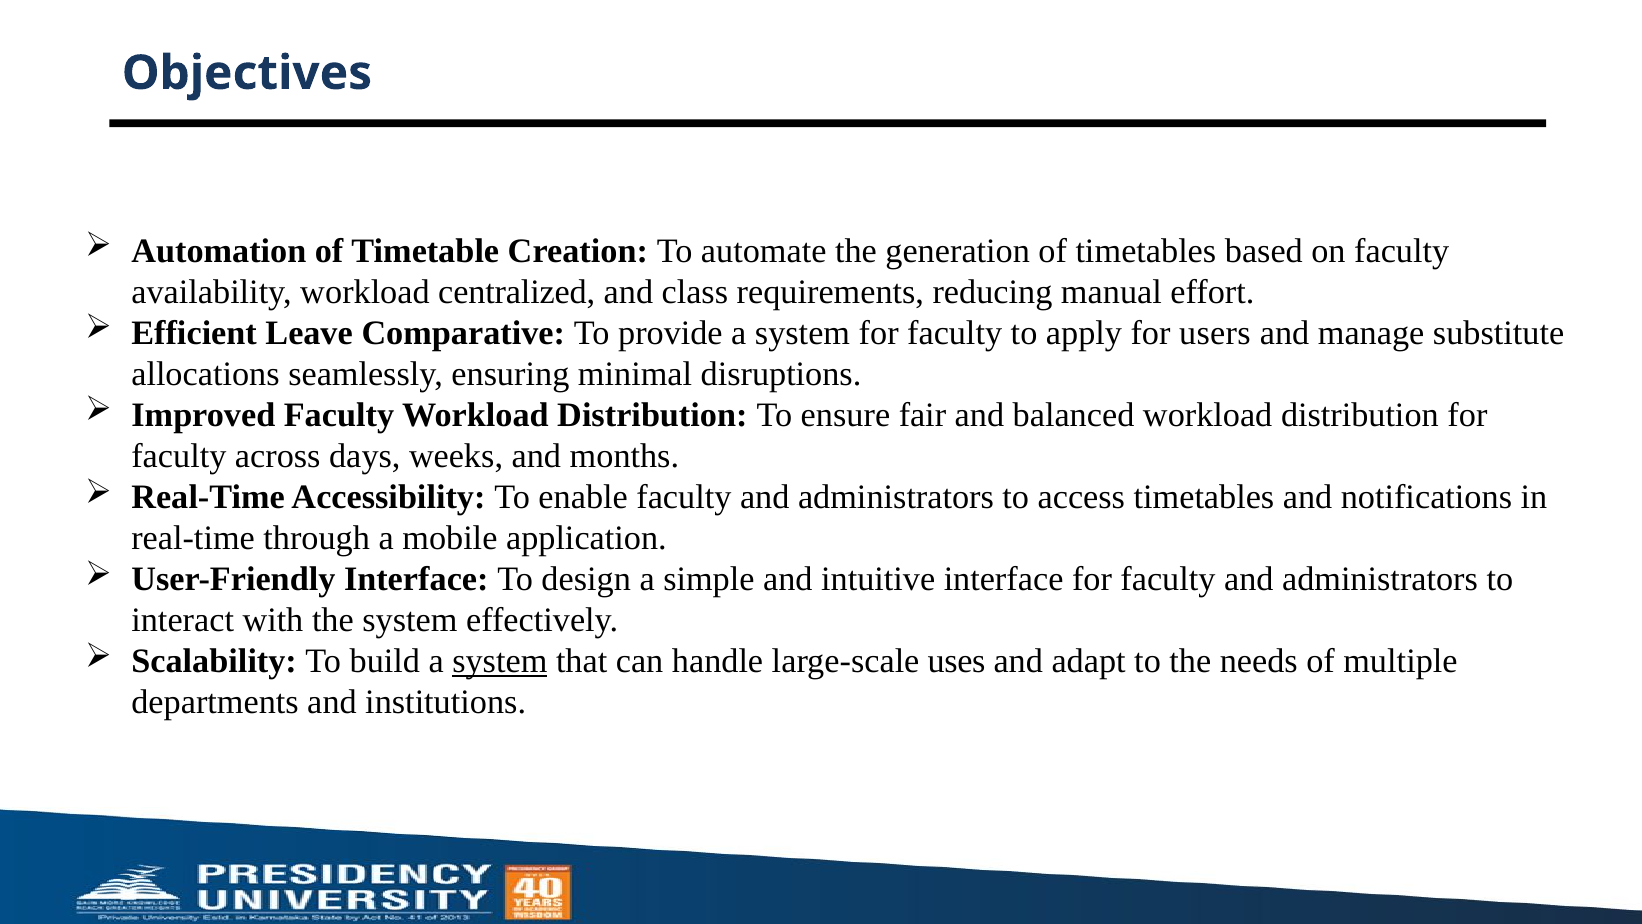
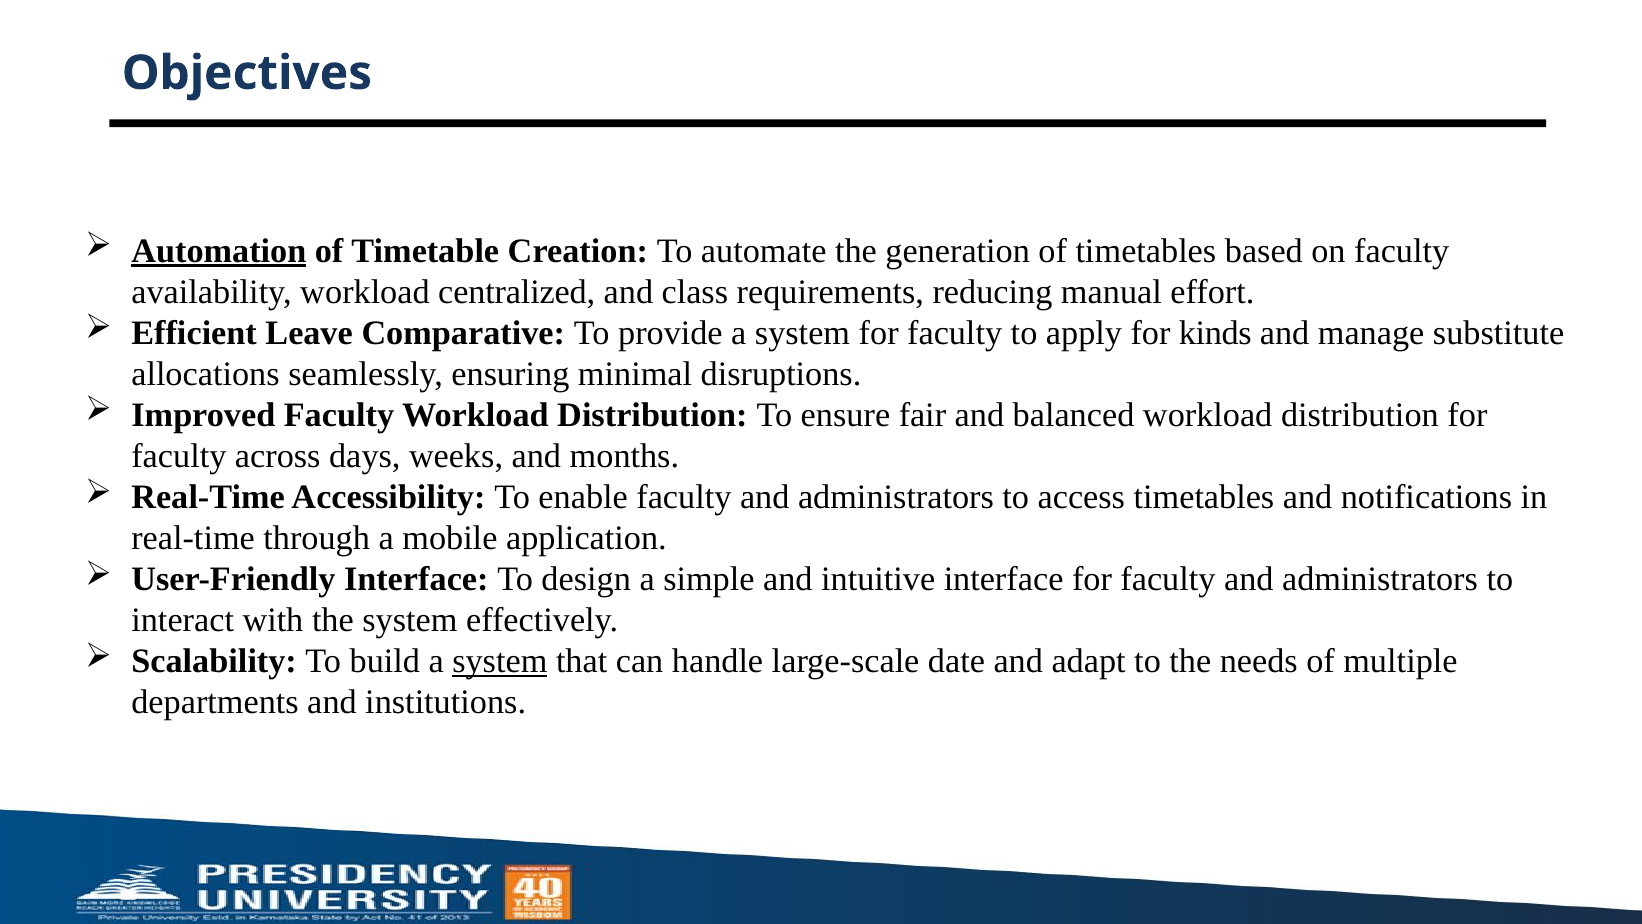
Automation underline: none -> present (219, 251)
users: users -> kinds (1215, 333)
uses: uses -> date (956, 661)
